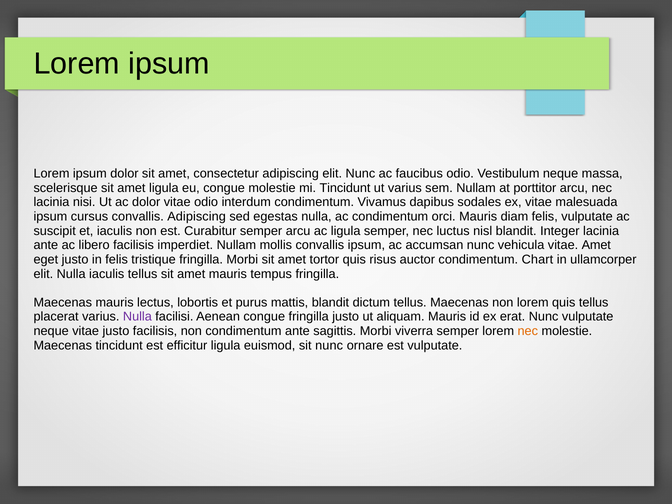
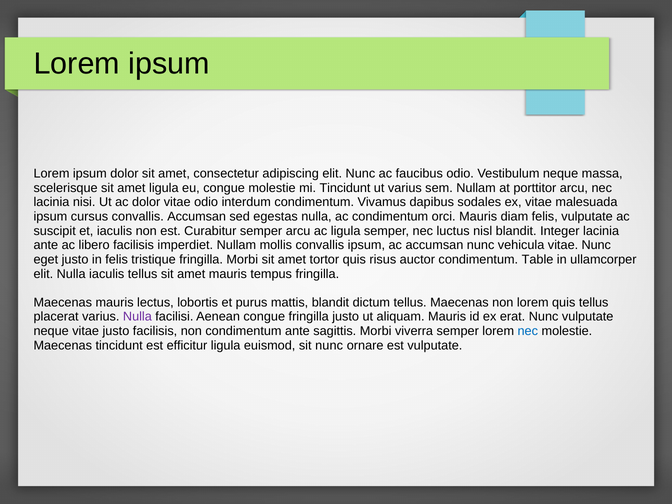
convallis Adipiscing: Adipiscing -> Accumsan (197, 216)
vitae Amet: Amet -> Nunc (596, 245)
Chart: Chart -> Table (538, 259)
nec colour: orange -> blue (528, 331)
